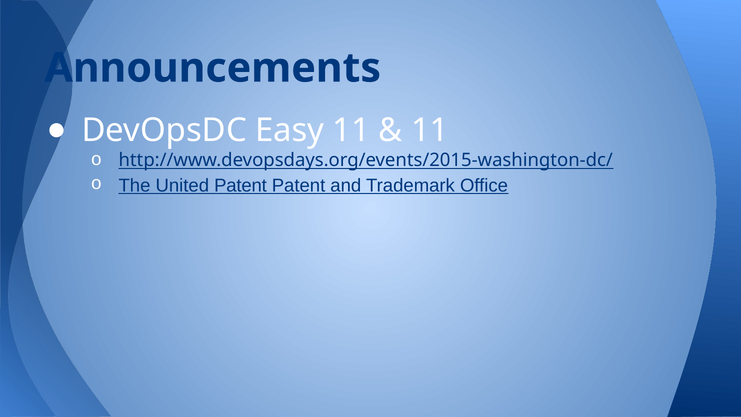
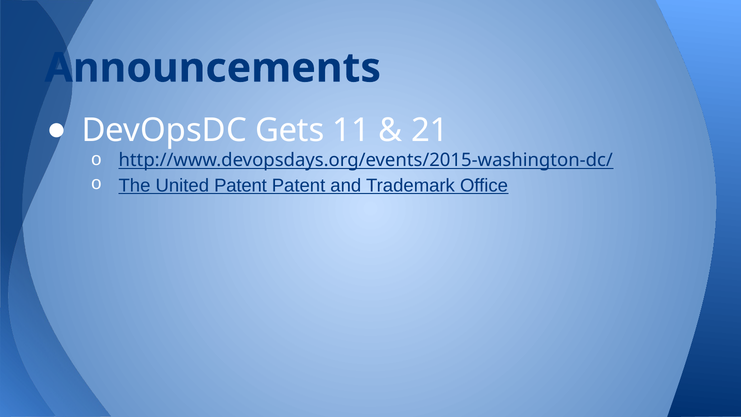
Easy: Easy -> Gets (290, 130)
11: 11 -> 21 (430, 130)
